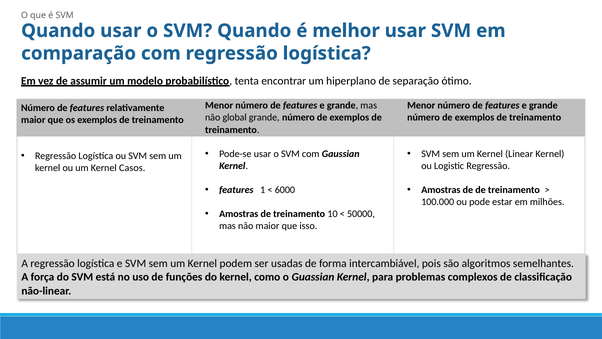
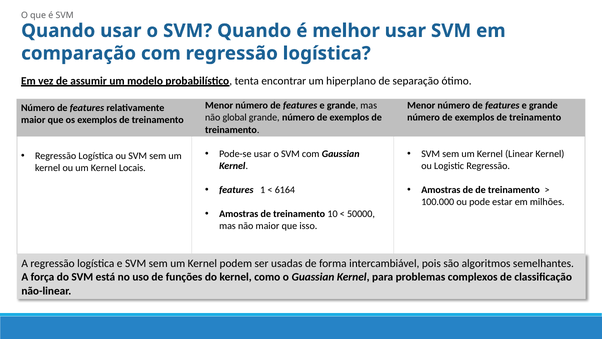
Casos: Casos -> Locais (132, 168)
6000: 6000 -> 6164 (285, 190)
